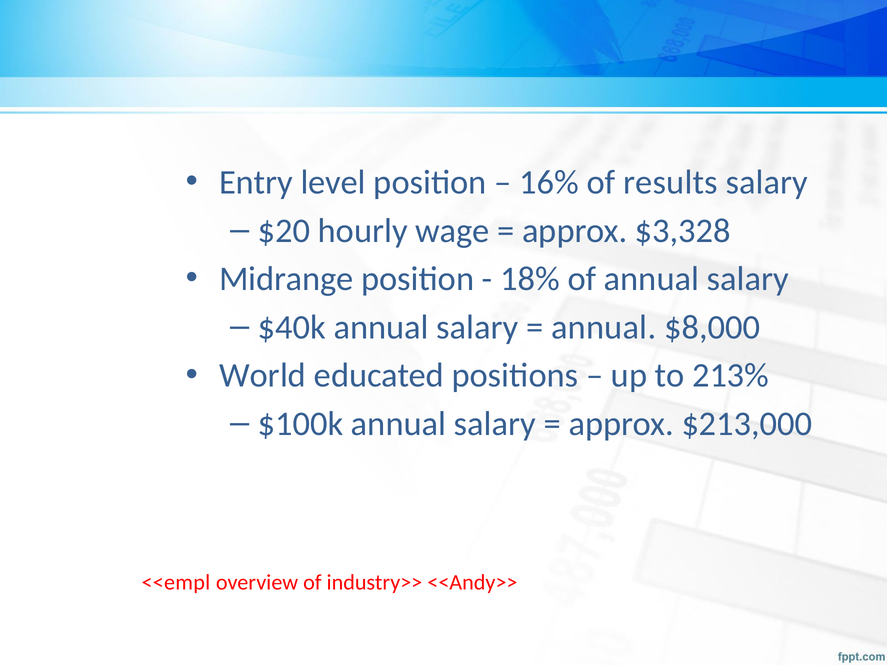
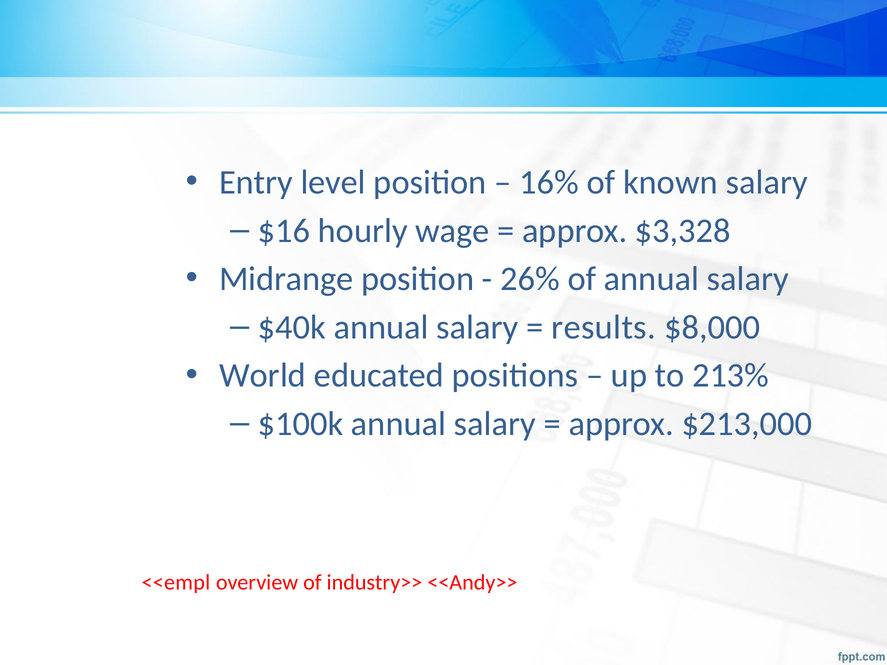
results: results -> known (671, 182)
$20: $20 -> $16 (284, 231)
18%: 18% -> 26% (530, 279)
annual: annual -> results (604, 327)
